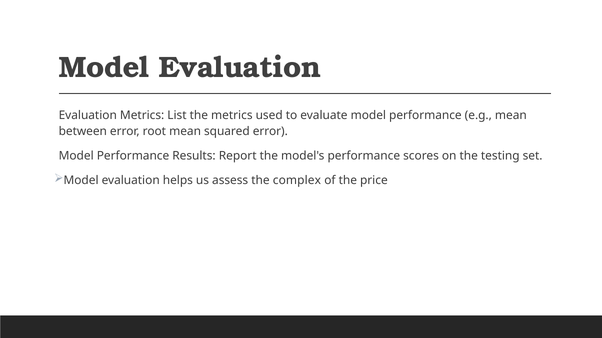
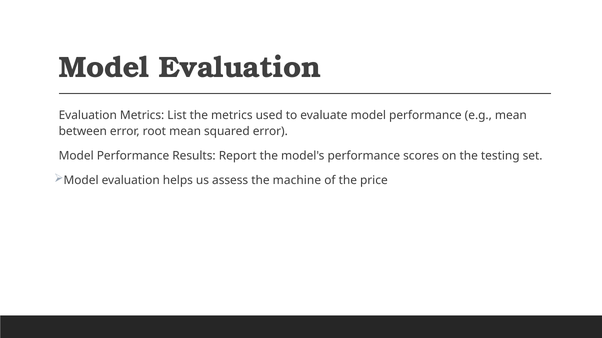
complex: complex -> machine (297, 180)
